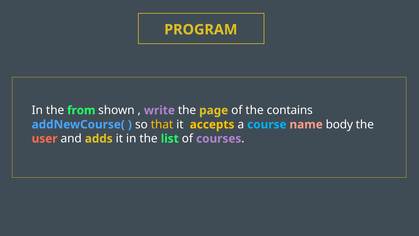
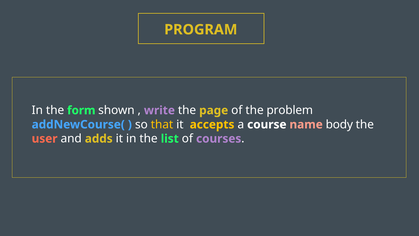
from: from -> form (81, 110)
contains: contains -> problem (290, 110)
course colour: light blue -> white (267, 124)
